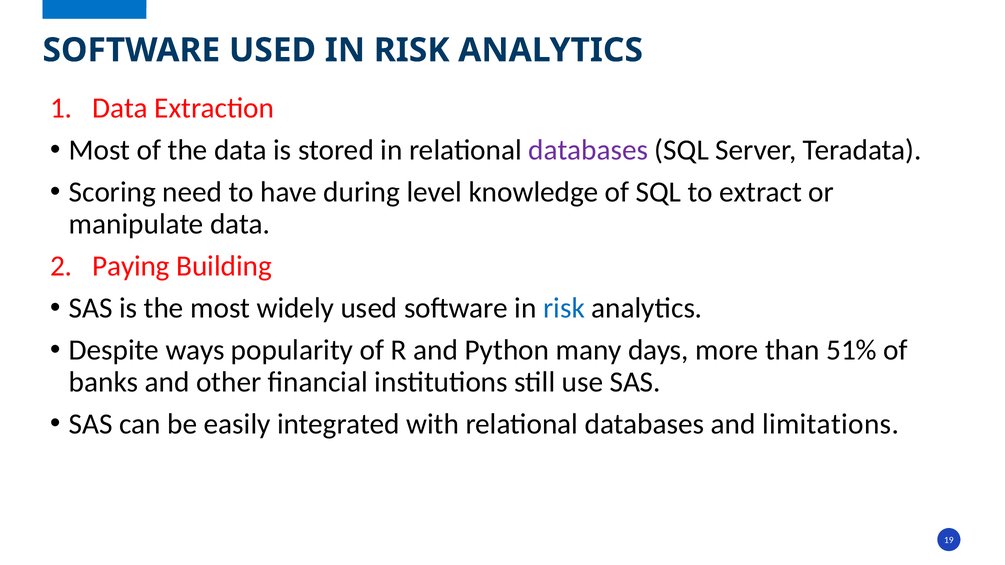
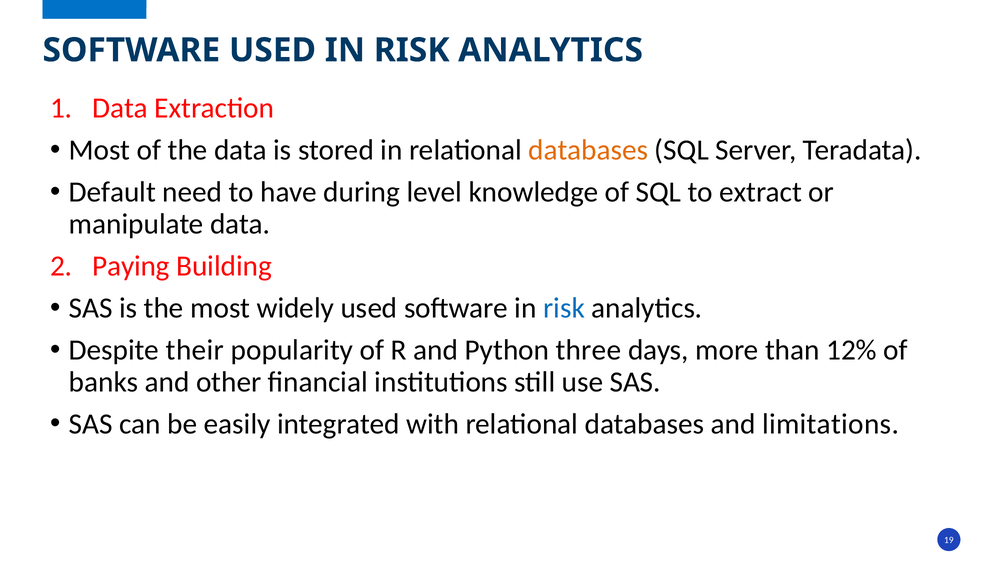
databases colour: purple -> orange (588, 150)
Scoring: Scoring -> Default (112, 192)
ways: ways -> their (195, 350)
many: many -> three (589, 350)
51%: 51% -> 12% (852, 350)
